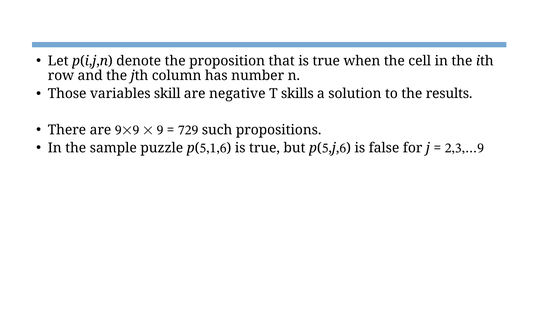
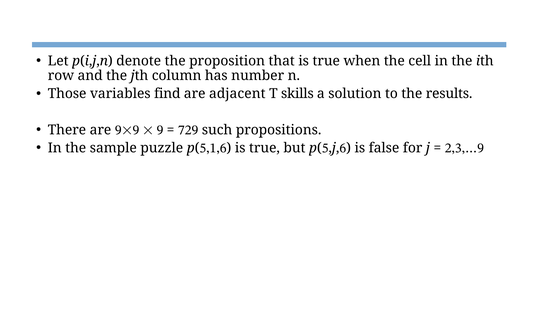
skill: skill -> find (167, 94)
negative: negative -> adjacent (237, 94)
